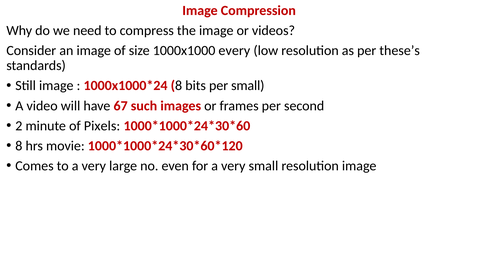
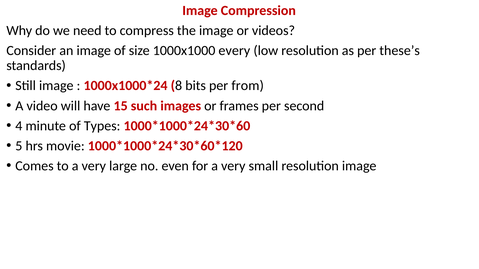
per small: small -> from (248, 86)
67: 67 -> 15 (121, 106)
2: 2 -> 4 (19, 126)
Pixels: Pixels -> Types (102, 126)
8: 8 -> 5 (19, 146)
